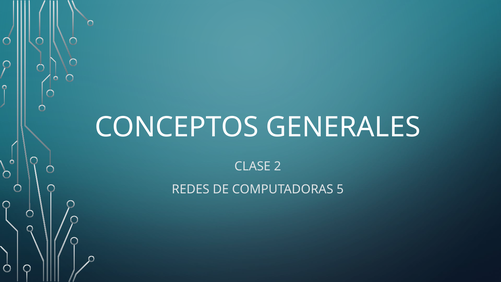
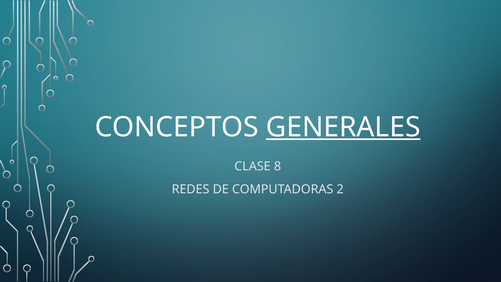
GENERALES underline: none -> present (343, 127)
2: 2 -> 8 (278, 166)
5: 5 -> 2 (340, 189)
